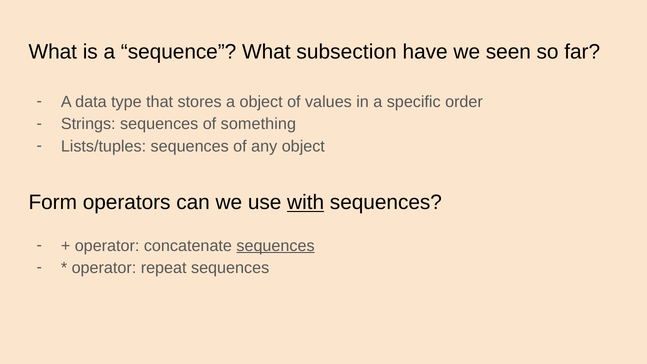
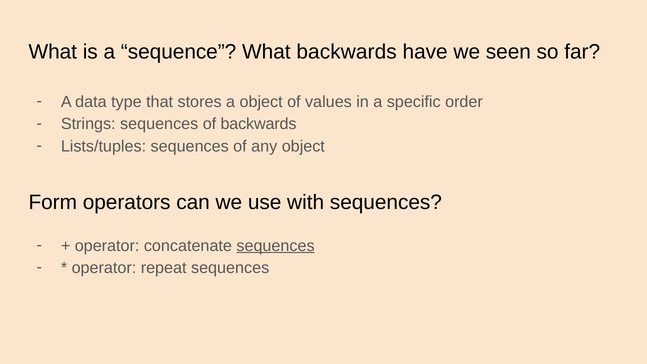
What subsection: subsection -> backwards (347, 52)
of something: something -> backwards (259, 124)
with underline: present -> none (306, 203)
